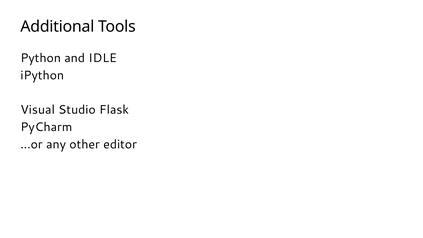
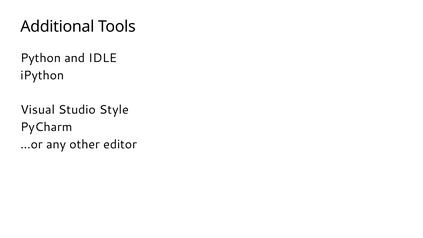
Flask: Flask -> Style (114, 110)
